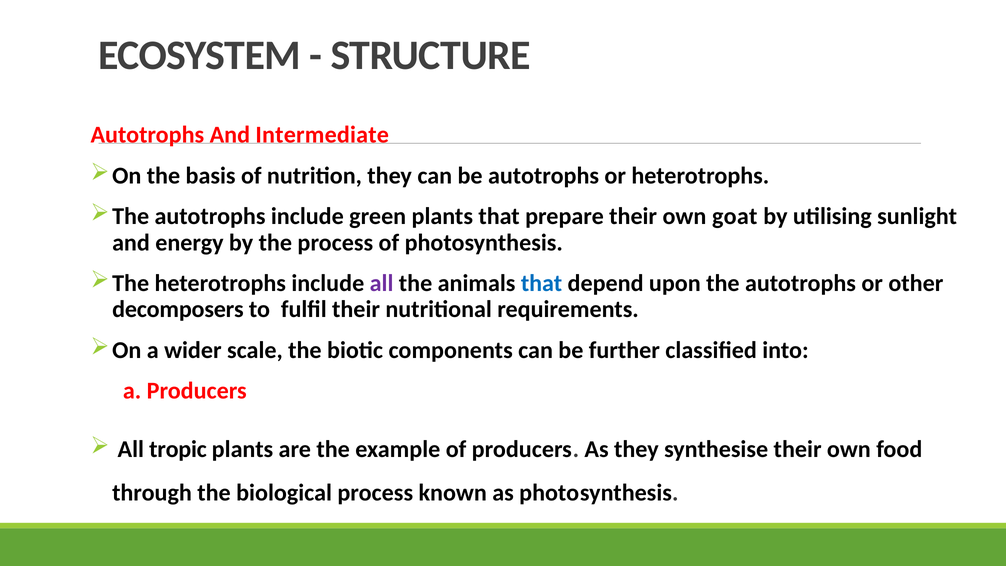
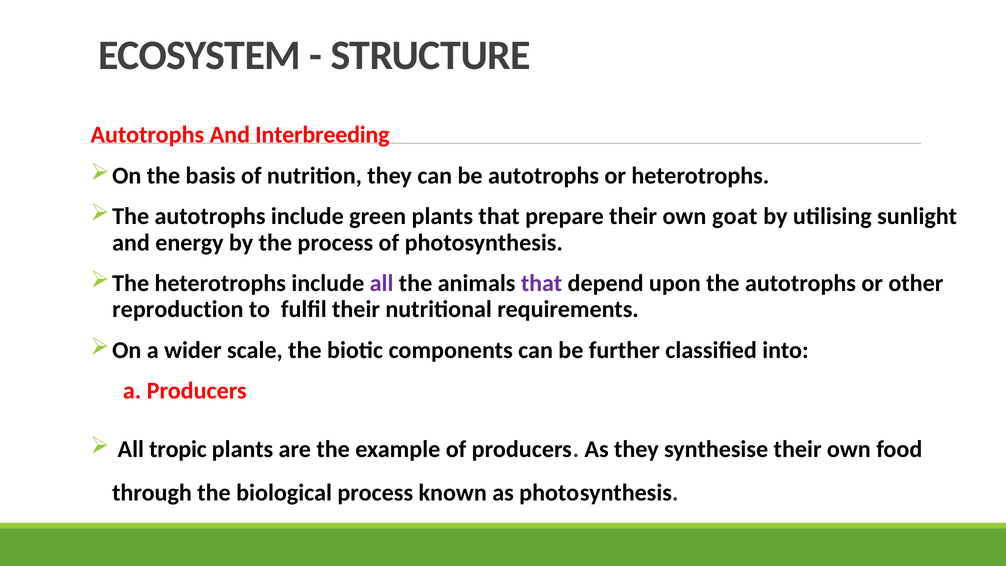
Intermediate: Intermediate -> Interbreeding (322, 135)
that colour: blue -> purple (542, 283)
decomposers: decomposers -> reproduction (178, 309)
